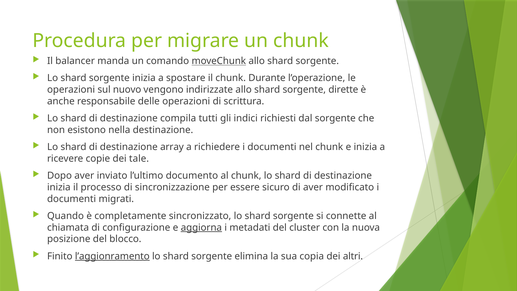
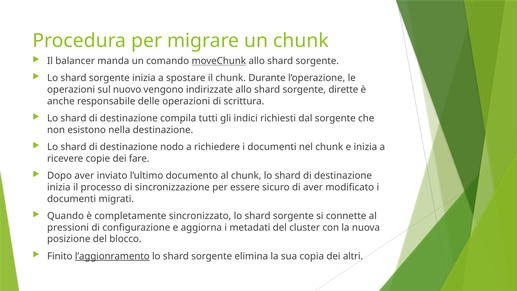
array: array -> nodo (172, 147)
tale: tale -> fare (139, 158)
chiamata: chiamata -> pressioni (68, 227)
aggiorna underline: present -> none (201, 227)
